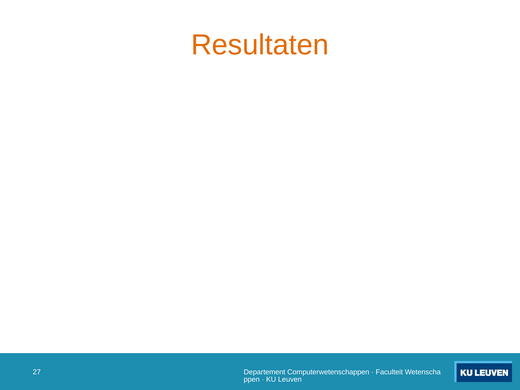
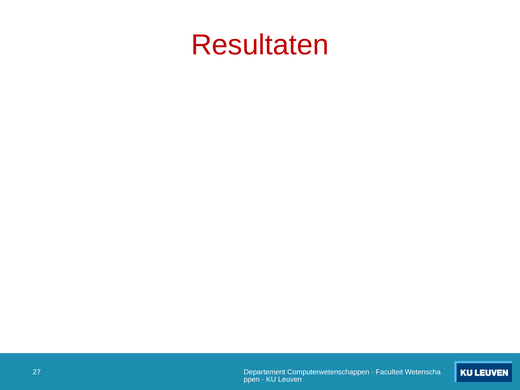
Resultaten colour: orange -> red (260, 45)
